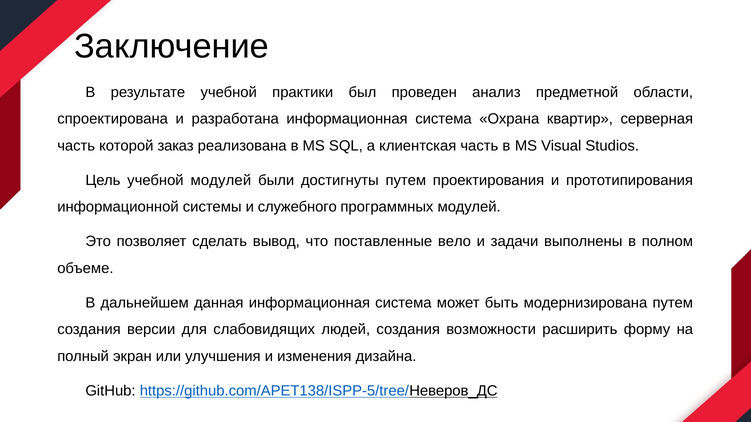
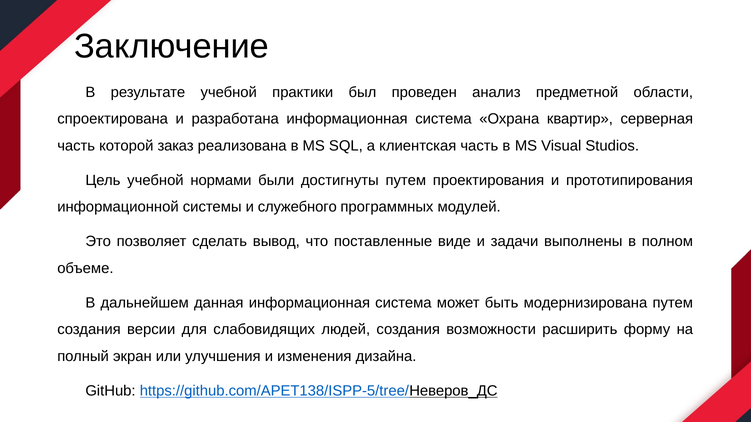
учебной модулей: модулей -> нормами (221, 180)
вело: вело -> виде (454, 242)
